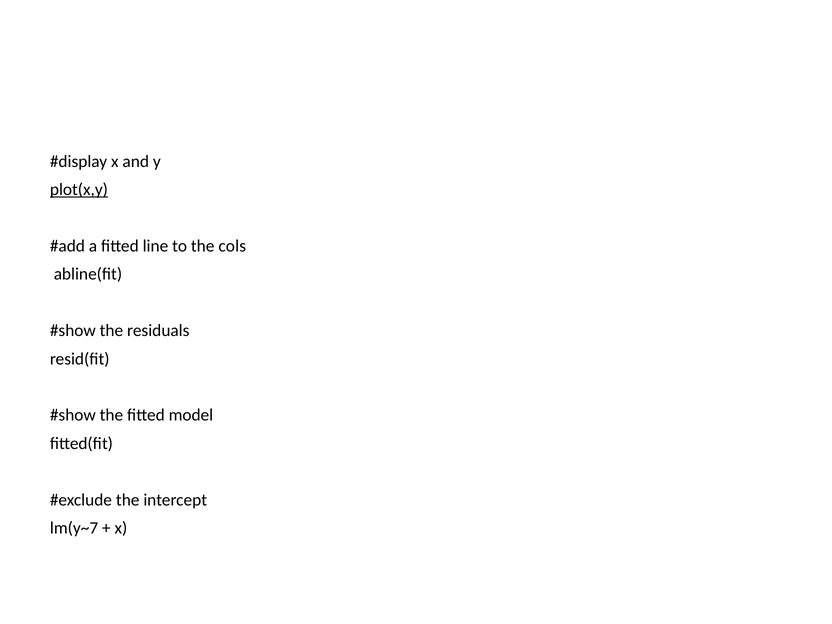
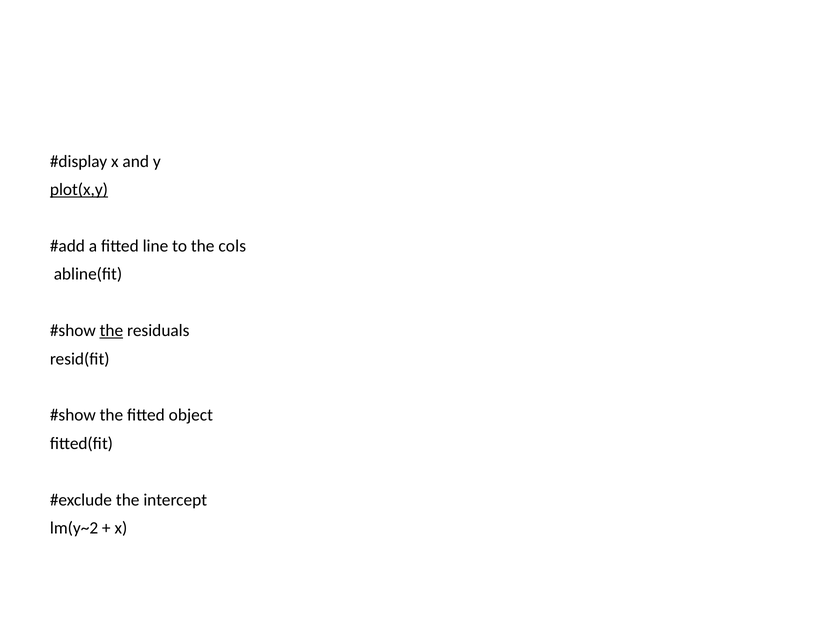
the underline: none -> present (111, 331)
model: model -> object (191, 415)
lm(y~7: lm(y~7 -> lm(y~2 (74, 528)
